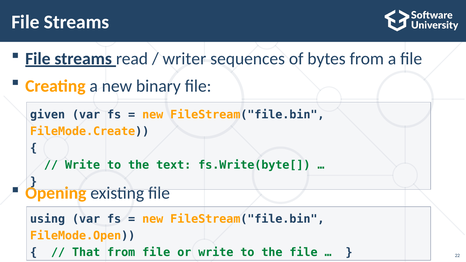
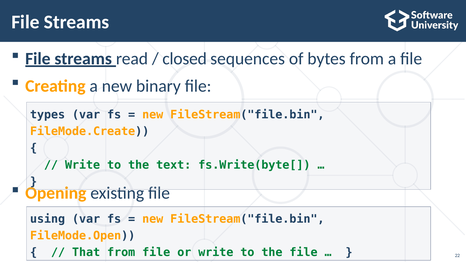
writer: writer -> closed (185, 59)
given: given -> types (48, 115)
